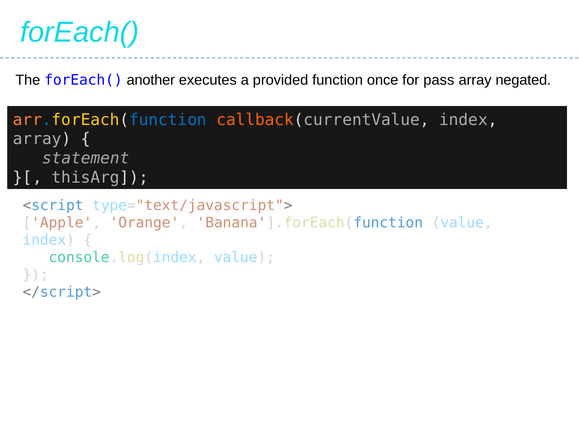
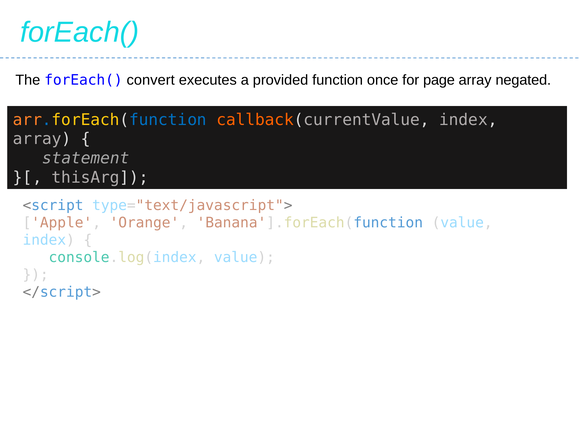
another: another -> convert (151, 80)
pass: pass -> page (439, 80)
